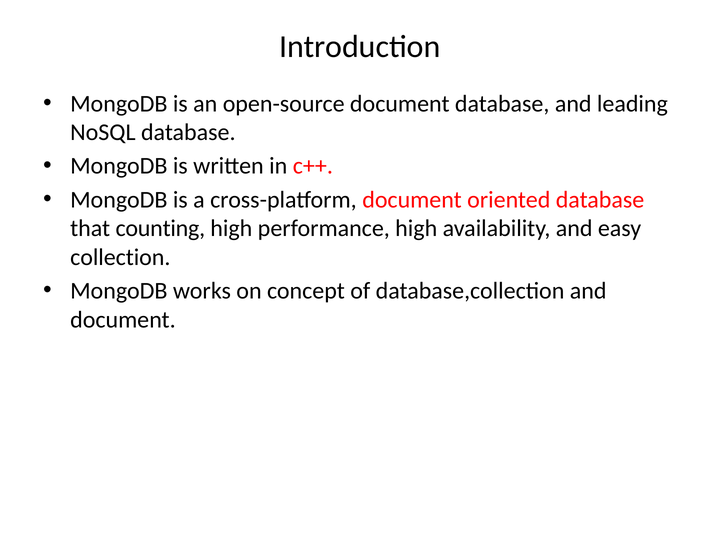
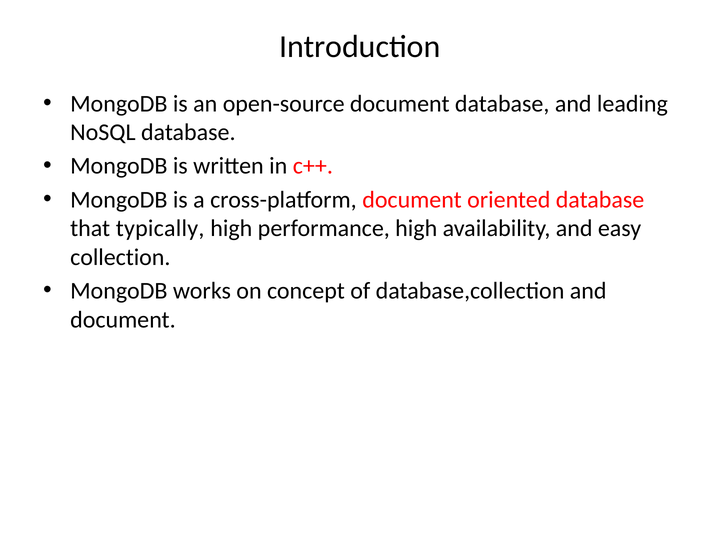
counting: counting -> typically (160, 228)
